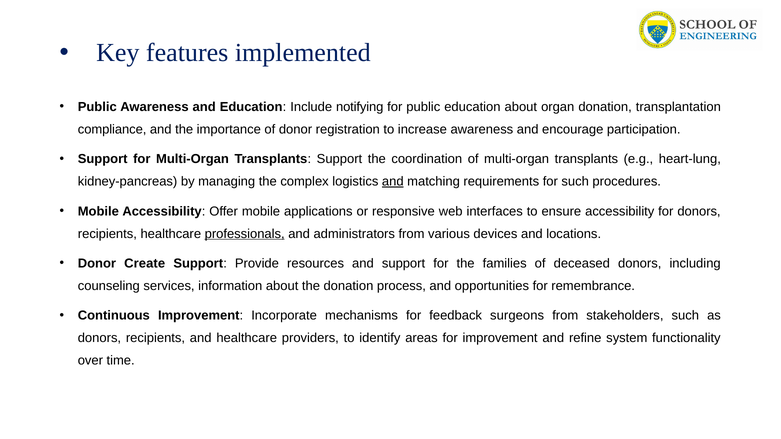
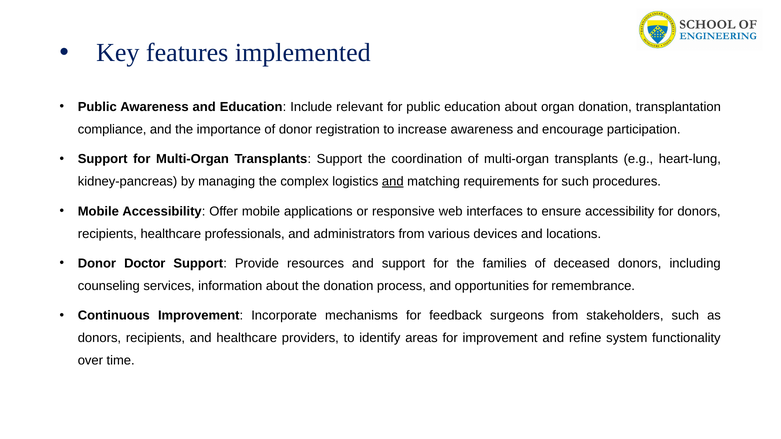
notifying: notifying -> relevant (360, 107)
professionals underline: present -> none (245, 234)
Create: Create -> Doctor (145, 264)
